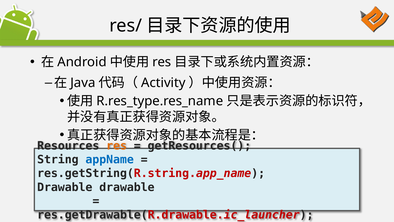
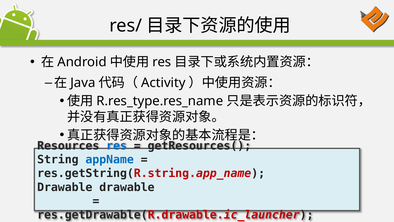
res colour: orange -> blue (117, 146)
